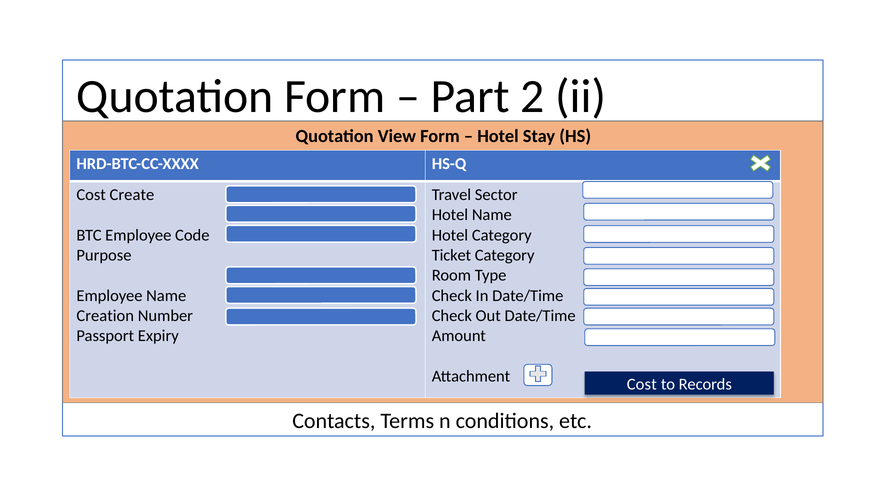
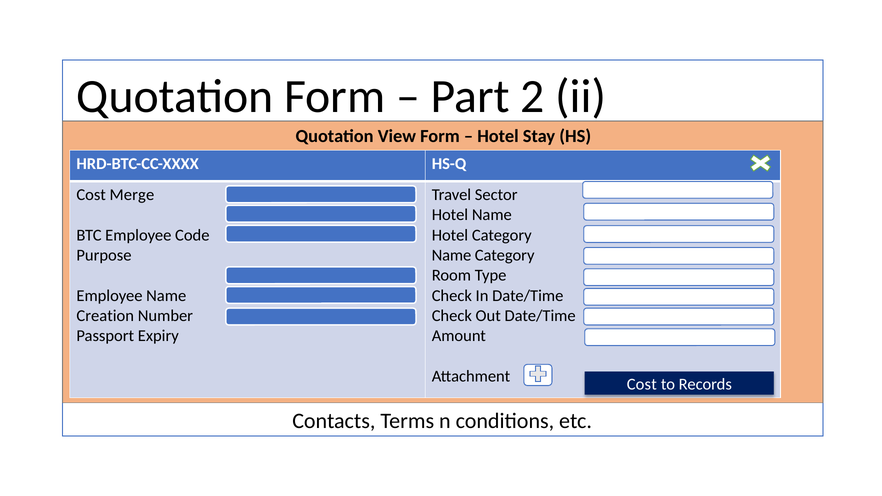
Create: Create -> Merge (132, 195)
Ticket: Ticket -> Name (451, 255)
